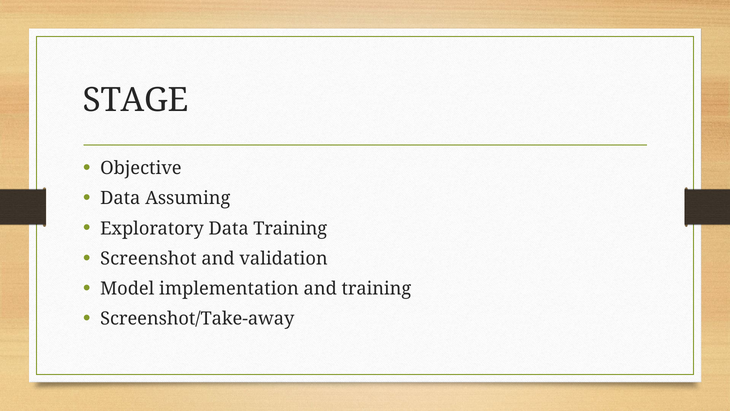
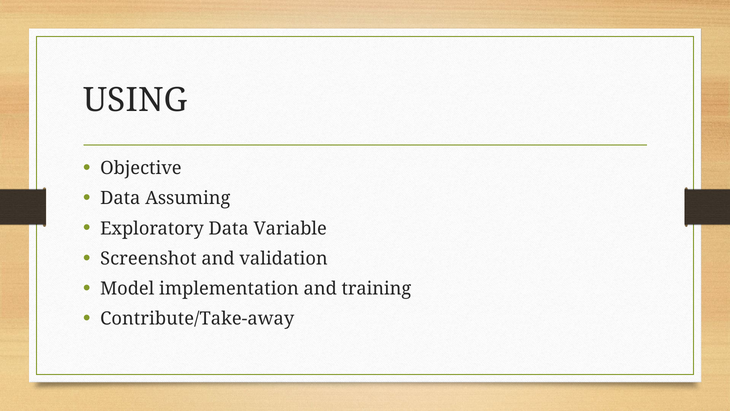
STAGE: STAGE -> USING (135, 100)
Data Training: Training -> Variable (290, 228)
Screenshot/Take-away: Screenshot/Take-away -> Contribute/Take-away (197, 319)
